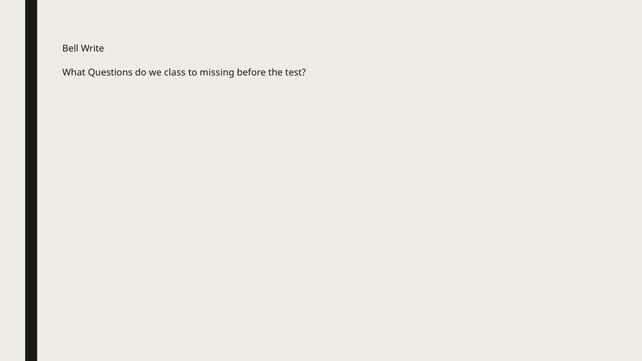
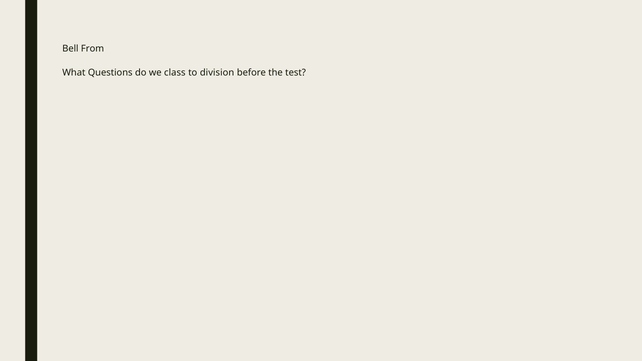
Write: Write -> From (92, 49)
missing: missing -> division (217, 73)
